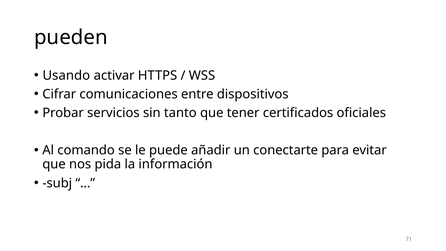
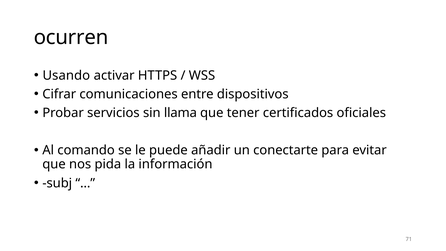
pueden: pueden -> ocurren (71, 37)
tanto: tanto -> llama (180, 113)
